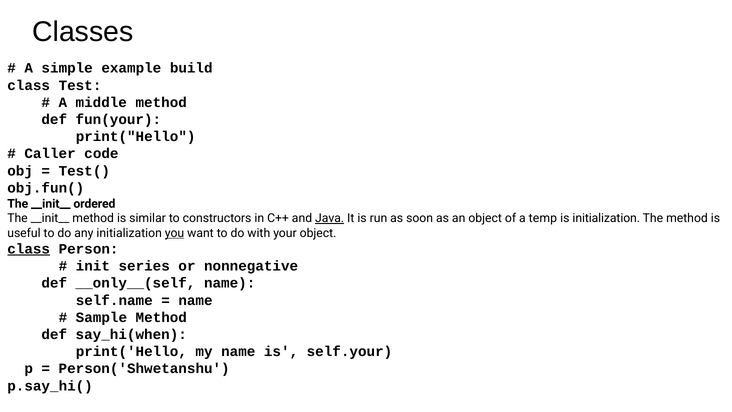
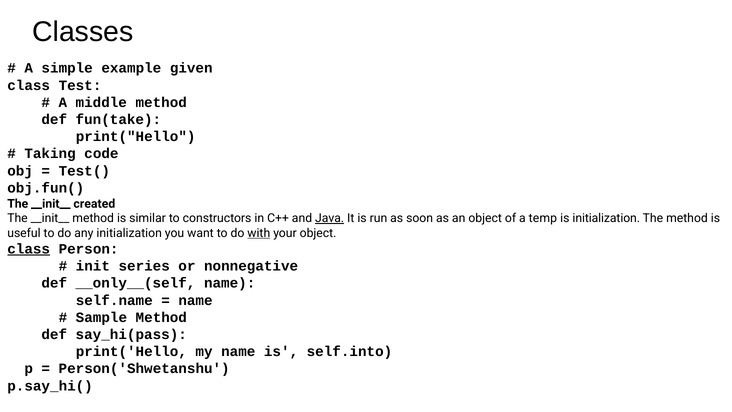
build: build -> given (191, 68)
fun(your: fun(your -> fun(take (118, 120)
Caller: Caller -> Taking (50, 154)
ordered: ordered -> created (94, 204)
you underline: present -> none (175, 233)
with underline: none -> present (259, 233)
say_hi(when: say_hi(when -> say_hi(pass (131, 334)
self.your: self.your -> self.into (349, 351)
